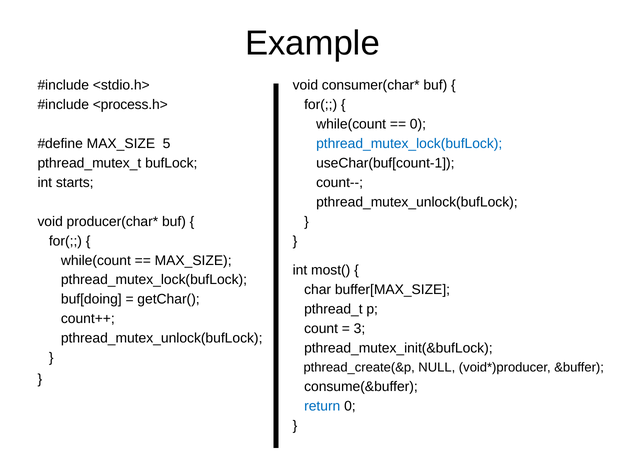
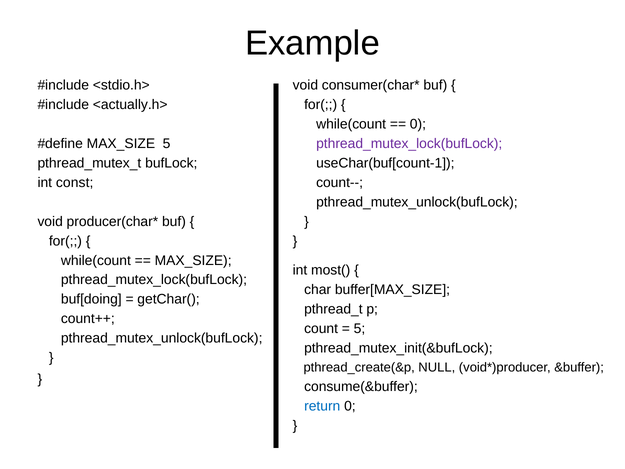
<process.h>: <process.h> -> <actually.h> (130, 105)
pthread_mutex_lock(bufLock colour: blue -> purple (409, 144)
starts: starts -> const (75, 183)
3: 3 -> 5 (359, 328)
